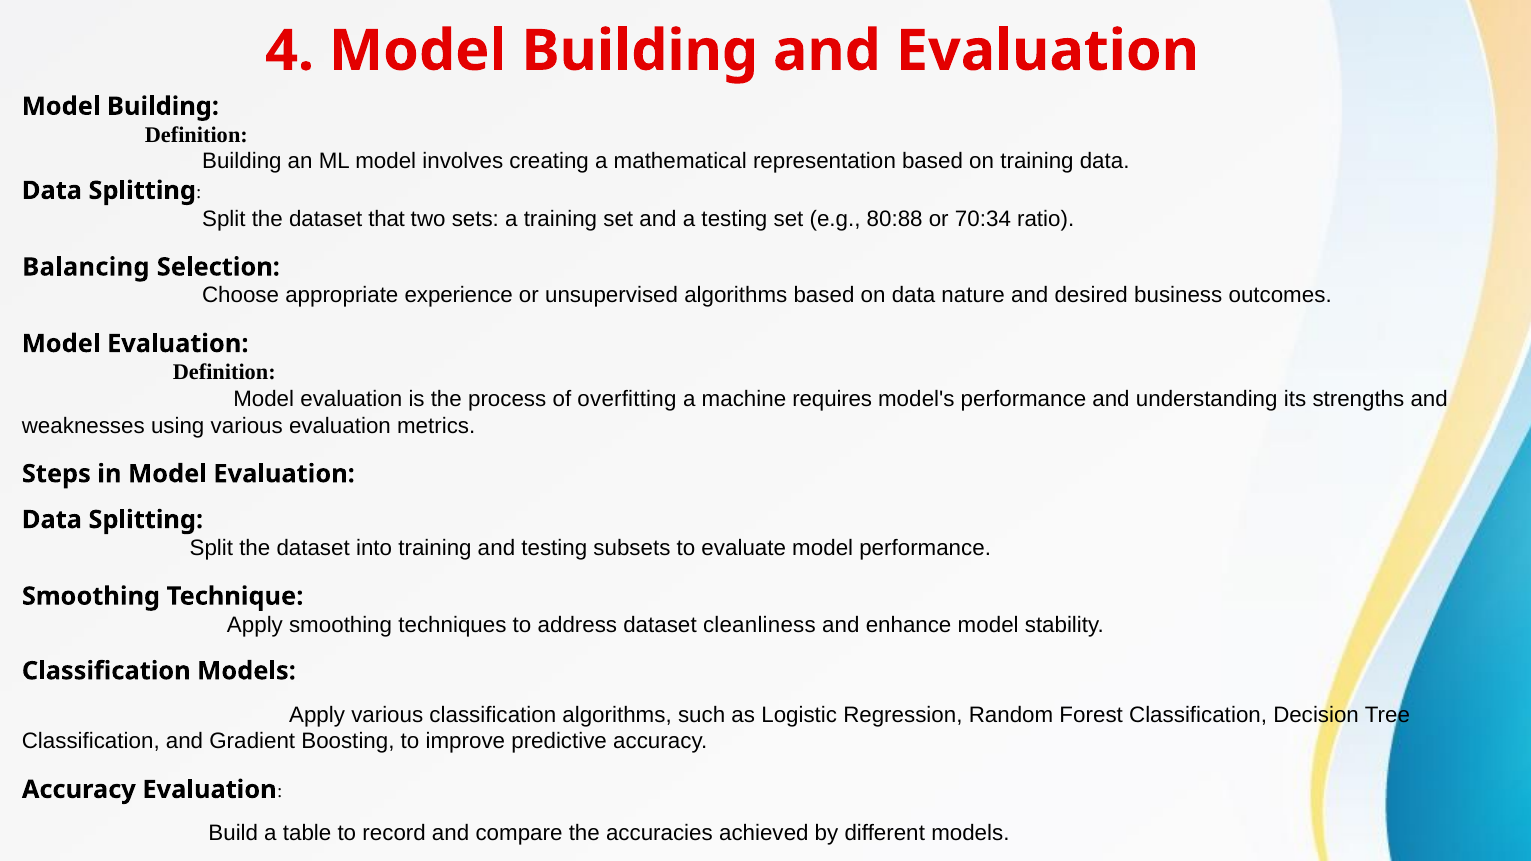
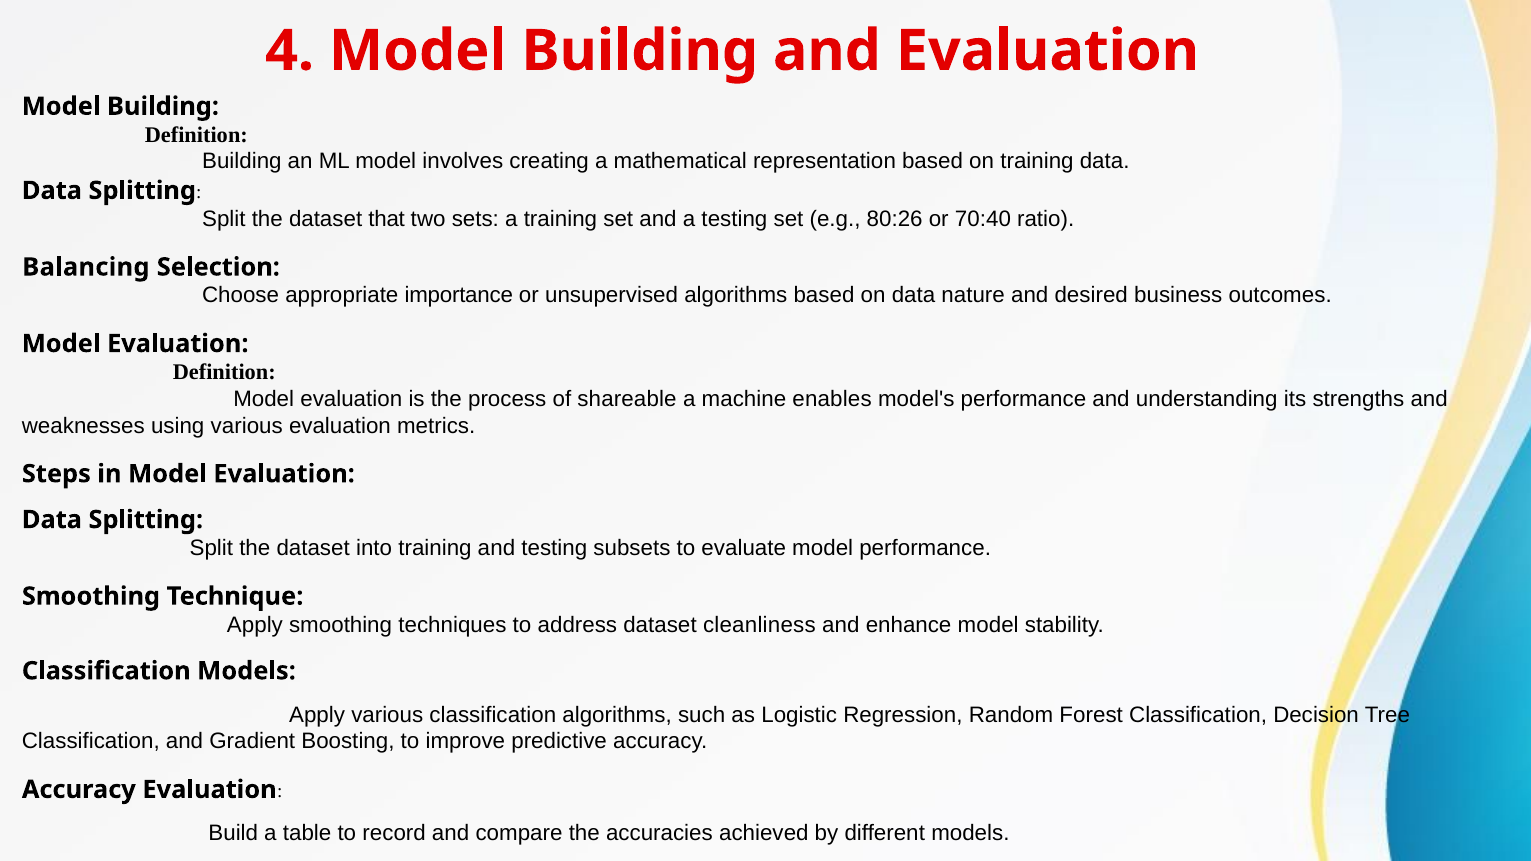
80:88: 80:88 -> 80:26 (895, 219)
70:34: 70:34 -> 70:40 (983, 219)
experience: experience -> importance (459, 296)
overfitting: overfitting -> shareable (627, 399)
requires: requires -> enables (832, 399)
